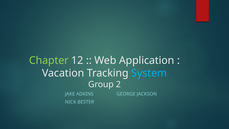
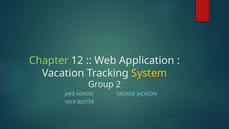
System colour: light blue -> yellow (149, 73)
